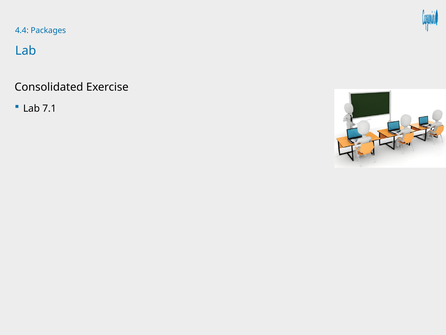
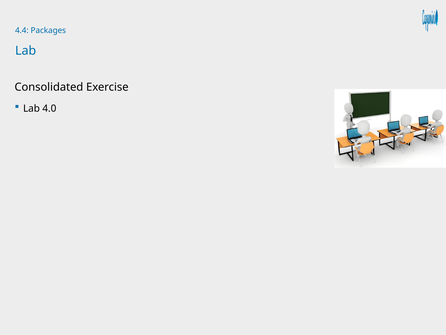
7.1: 7.1 -> 4.0 (49, 108)
